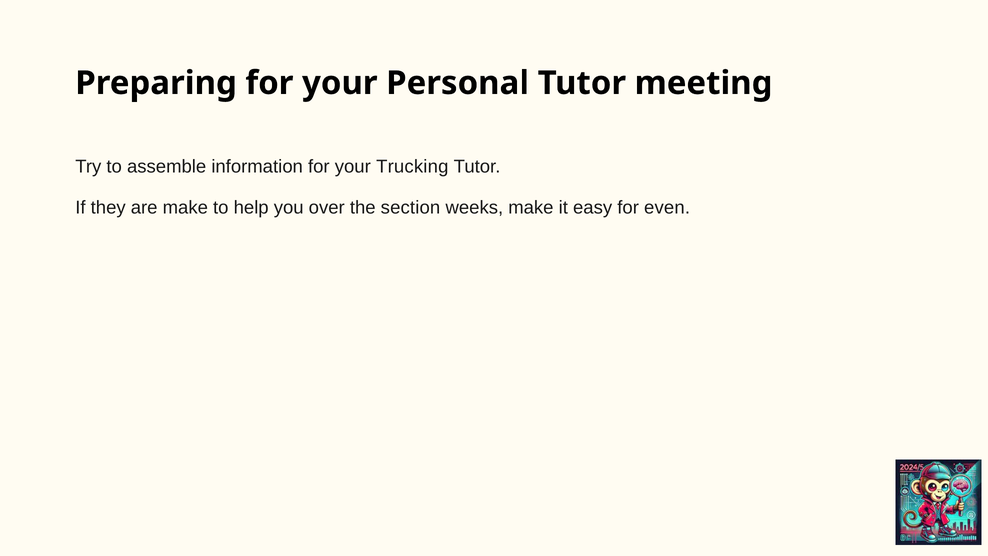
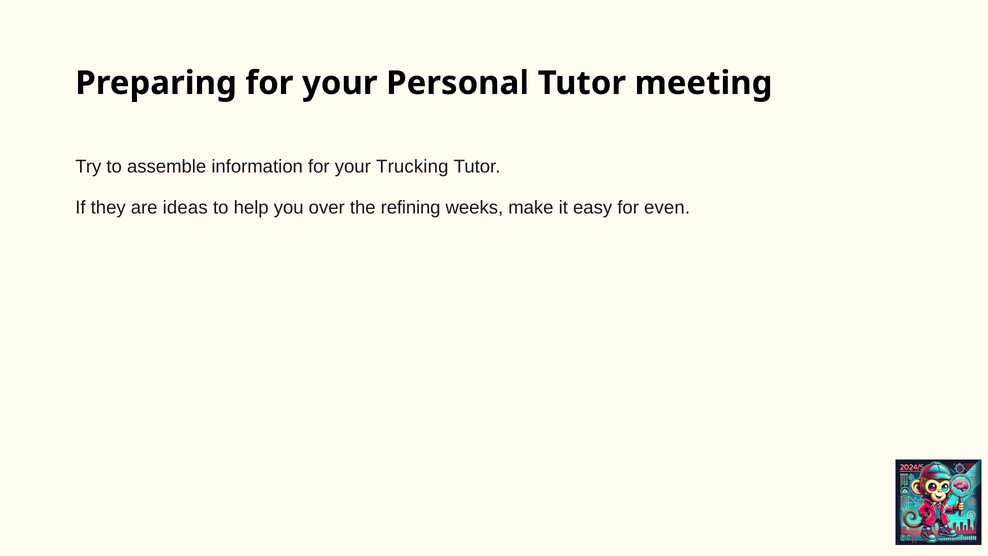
are make: make -> ideas (185, 208)
section: section -> refining (411, 208)
